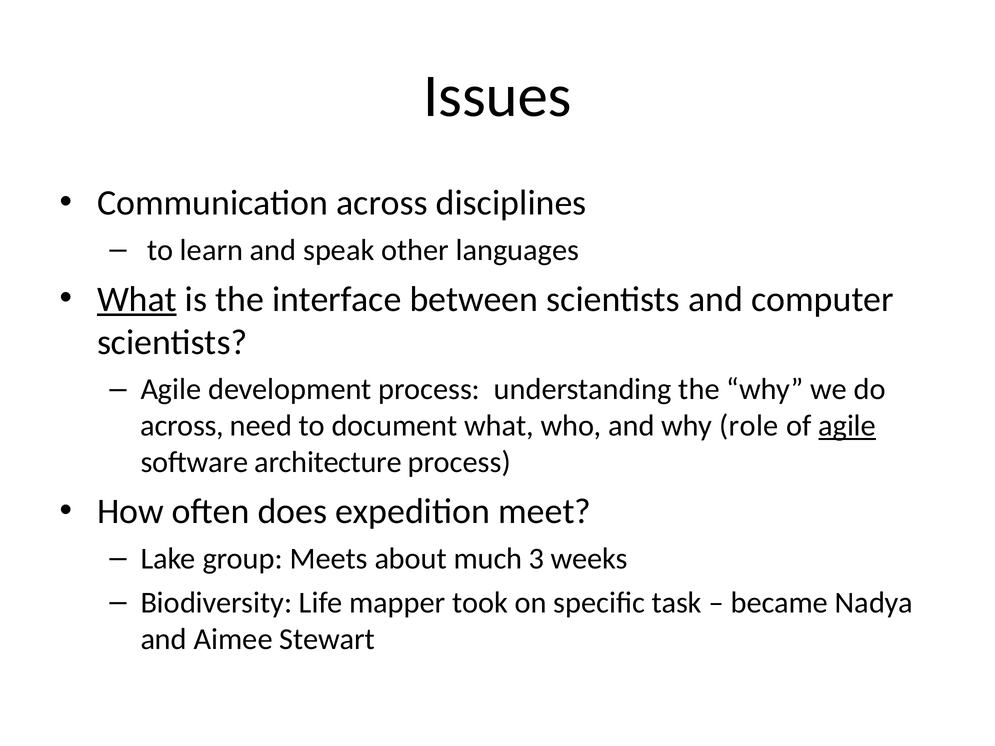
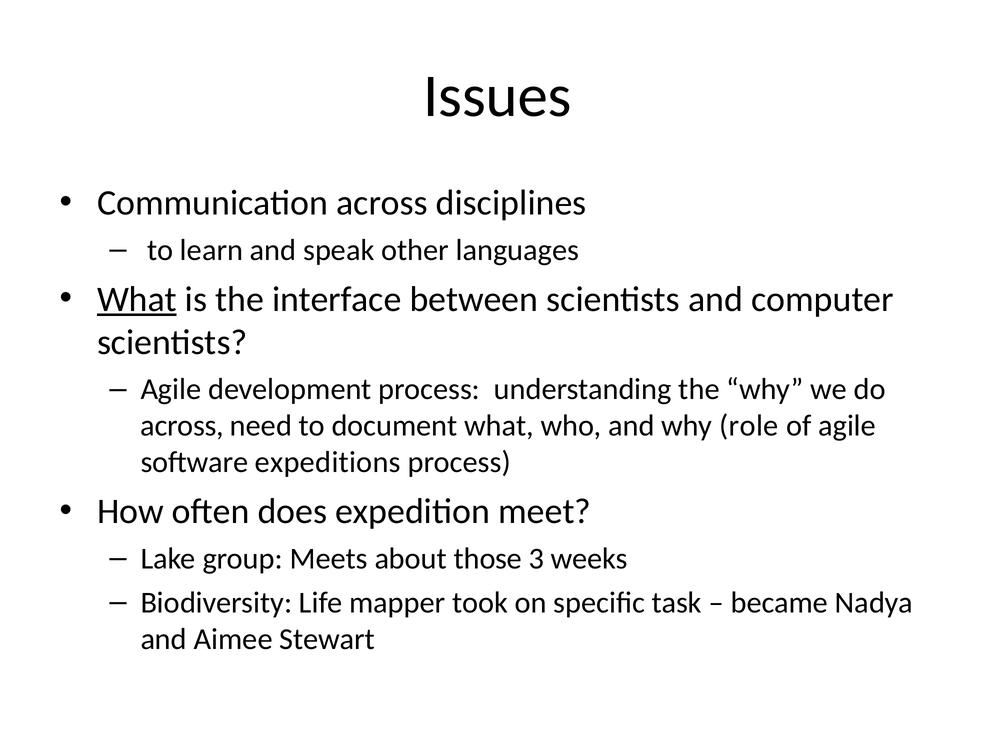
agile underline: present -> none (847, 426)
architecture: architecture -> expeditions (328, 463)
much: much -> those (488, 559)
